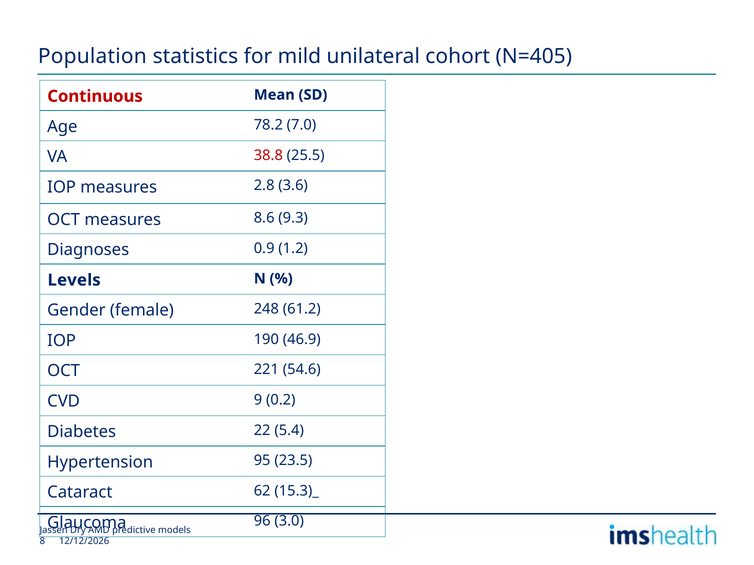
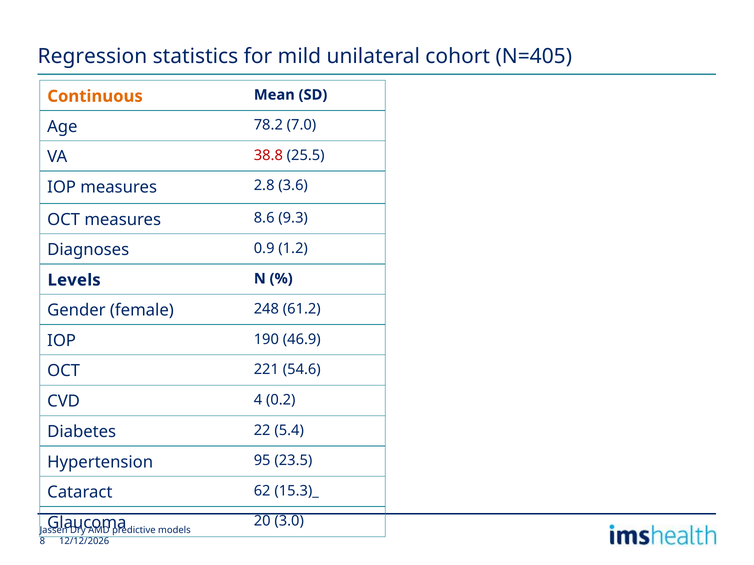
Population: Population -> Regression (92, 56)
Continuous colour: red -> orange (95, 96)
9: 9 -> 4 (258, 400)
96: 96 -> 20 (262, 522)
